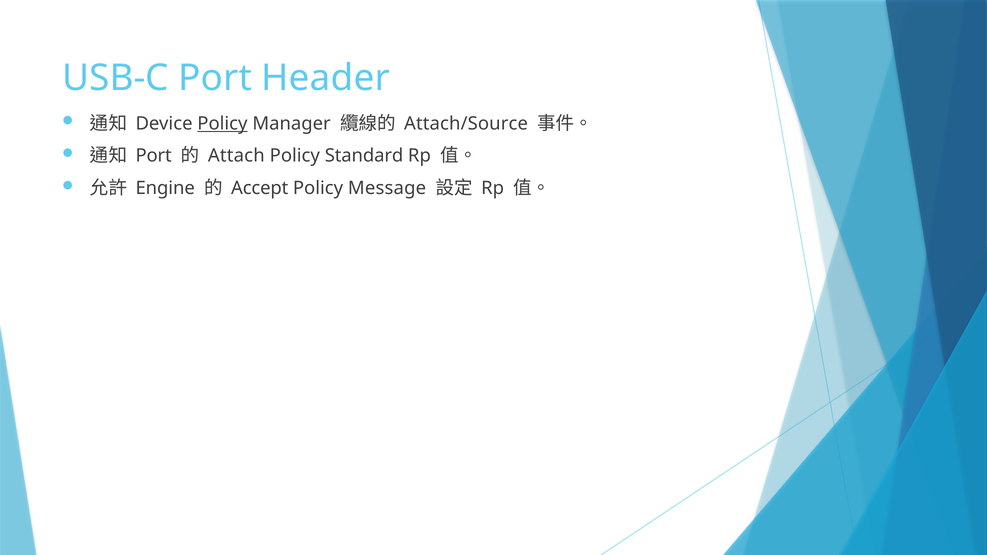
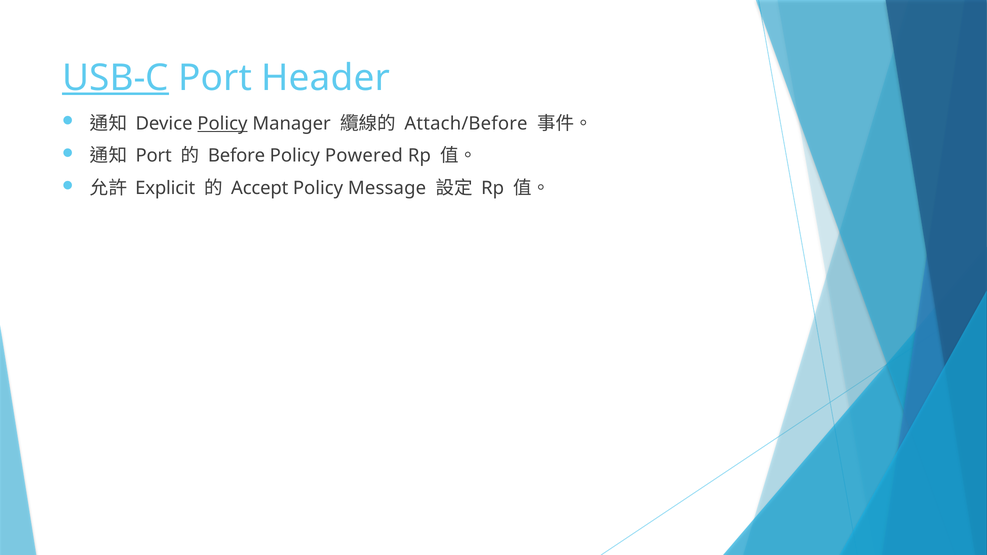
USB-C underline: none -> present (116, 78)
Attach/Source: Attach/Source -> Attach/Before (466, 123)
Attach: Attach -> Before (237, 156)
Standard: Standard -> Powered (364, 156)
Engine: Engine -> Explicit (165, 188)
